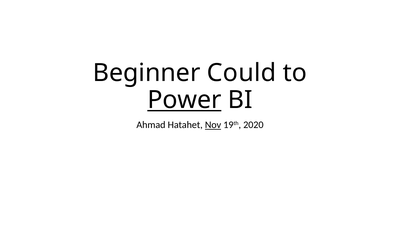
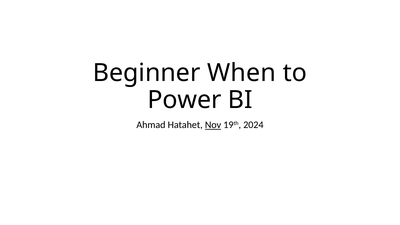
Could: Could -> When (242, 73)
Power underline: present -> none (184, 100)
2020: 2020 -> 2024 (253, 125)
